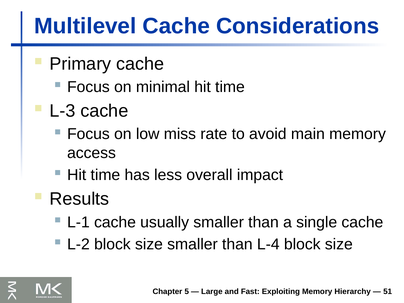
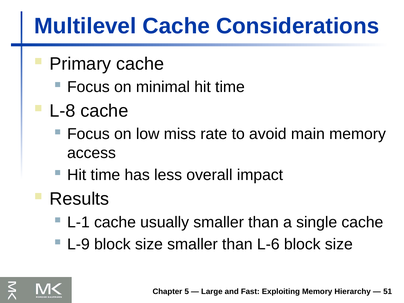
L-3: L-3 -> L-8 (62, 111)
L-2: L-2 -> L-9 (78, 244)
L-4: L-4 -> L-6 (268, 244)
